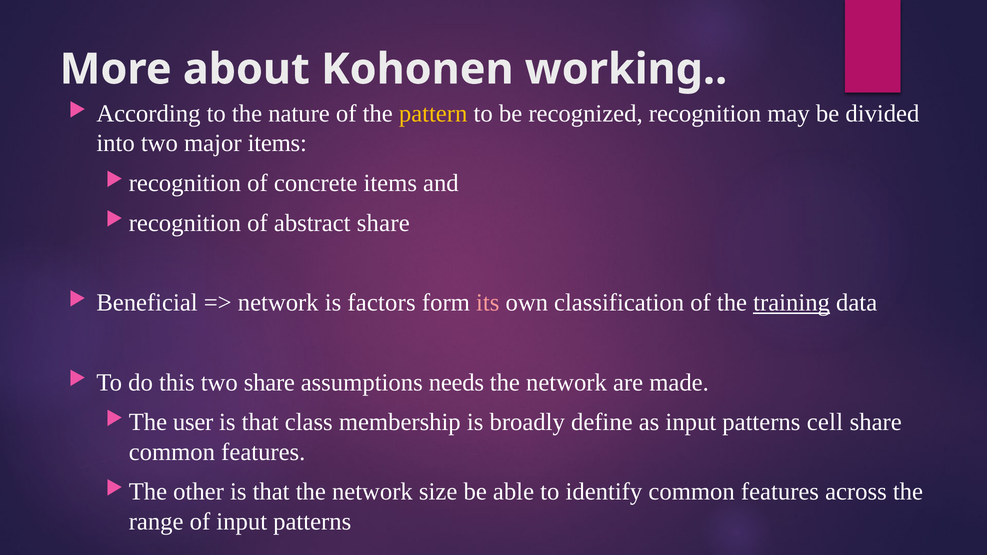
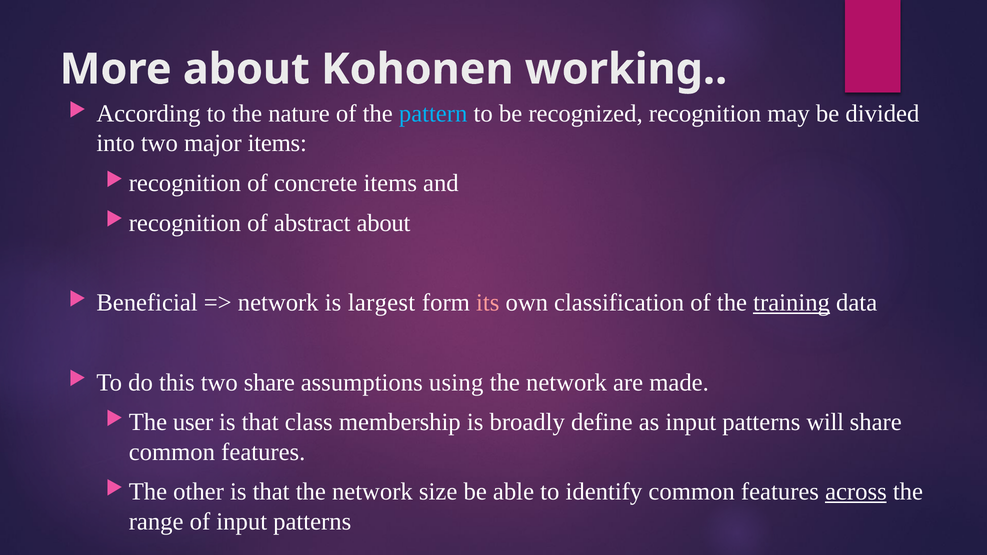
pattern colour: yellow -> light blue (433, 114)
abstract share: share -> about (384, 223)
factors: factors -> largest (381, 303)
needs: needs -> using (456, 383)
cell: cell -> will (825, 422)
across underline: none -> present (856, 492)
